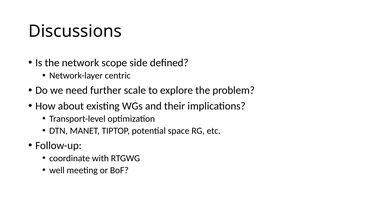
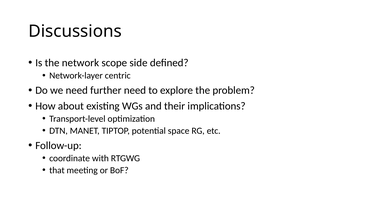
further scale: scale -> need (135, 90)
well: well -> that (57, 170)
